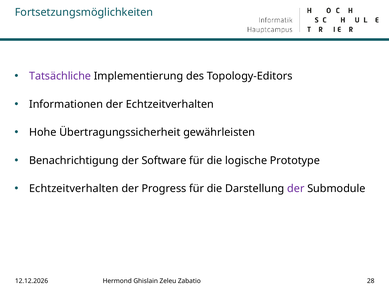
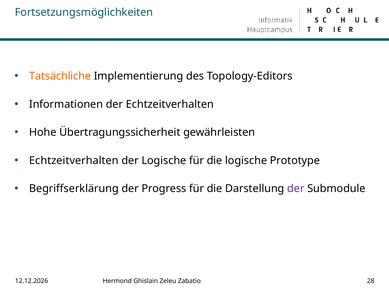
Tatsächliche colour: purple -> orange (60, 76)
Benachrichtigung: Benachrichtigung -> Echtzeitverhalten (74, 160)
der Software: Software -> Logische (164, 160)
Echtzeitverhalten: Echtzeitverhalten -> Begriffserklärung (74, 189)
